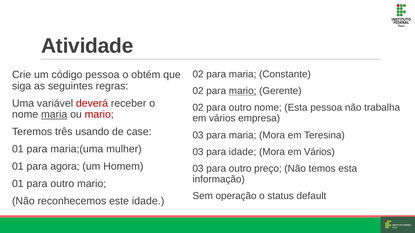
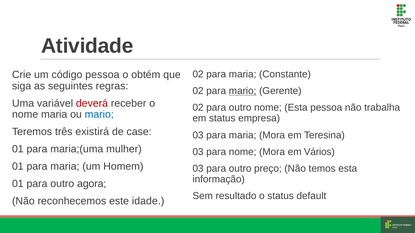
maria underline: present -> none (54, 115)
mario colour: red -> blue (99, 115)
vários: vários -> status (222, 119)
usando: usando -> existirá (92, 132)
para idade: idade -> nome (243, 152)
01 para agora: agora -> maria (65, 167)
outro mario: mario -> agora (92, 184)
operação: operação -> resultado (236, 196)
